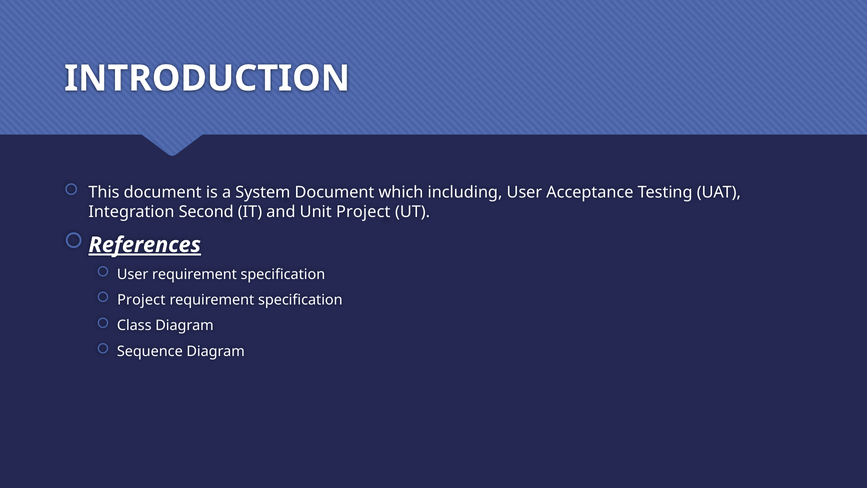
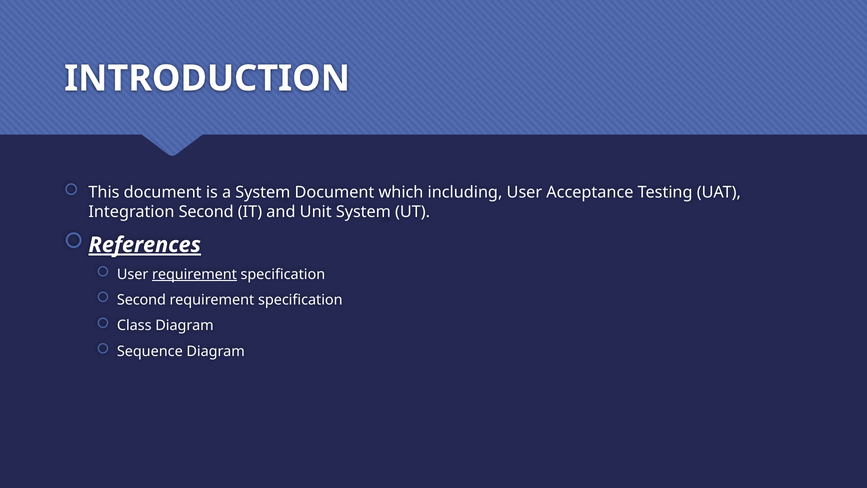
Unit Project: Project -> System (363, 212)
requirement underline: none -> present (194, 274)
Project: Project -> Second (141, 300)
